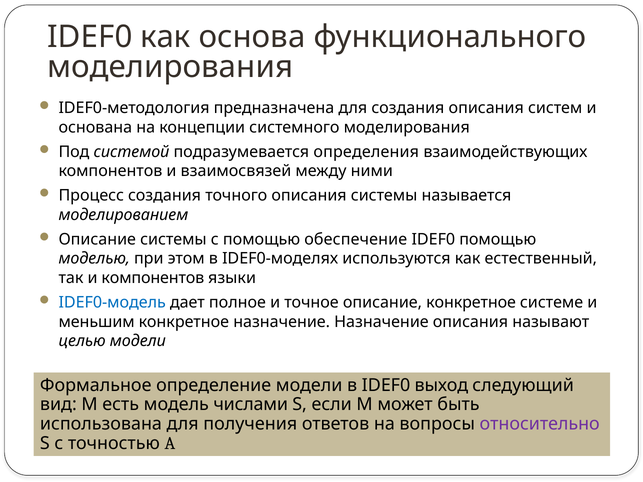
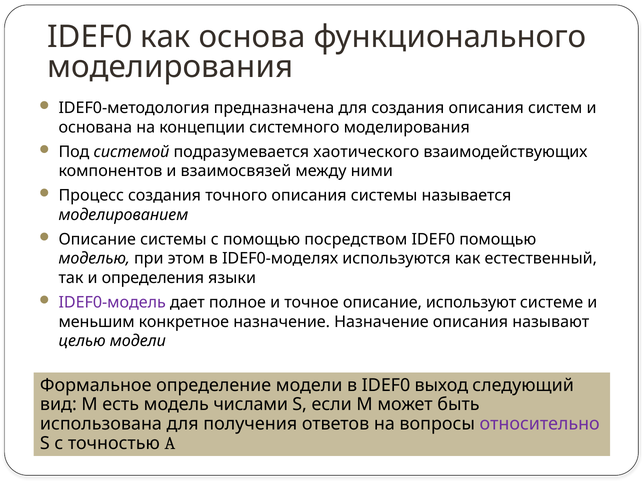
определения: определения -> хаотического (366, 152)
обеспечение: обеспечение -> посредством (356, 240)
и компонентов: компонентов -> определения (153, 278)
IDEF0-модель colour: blue -> purple (112, 303)
описание конкретное: конкретное -> используют (471, 303)
